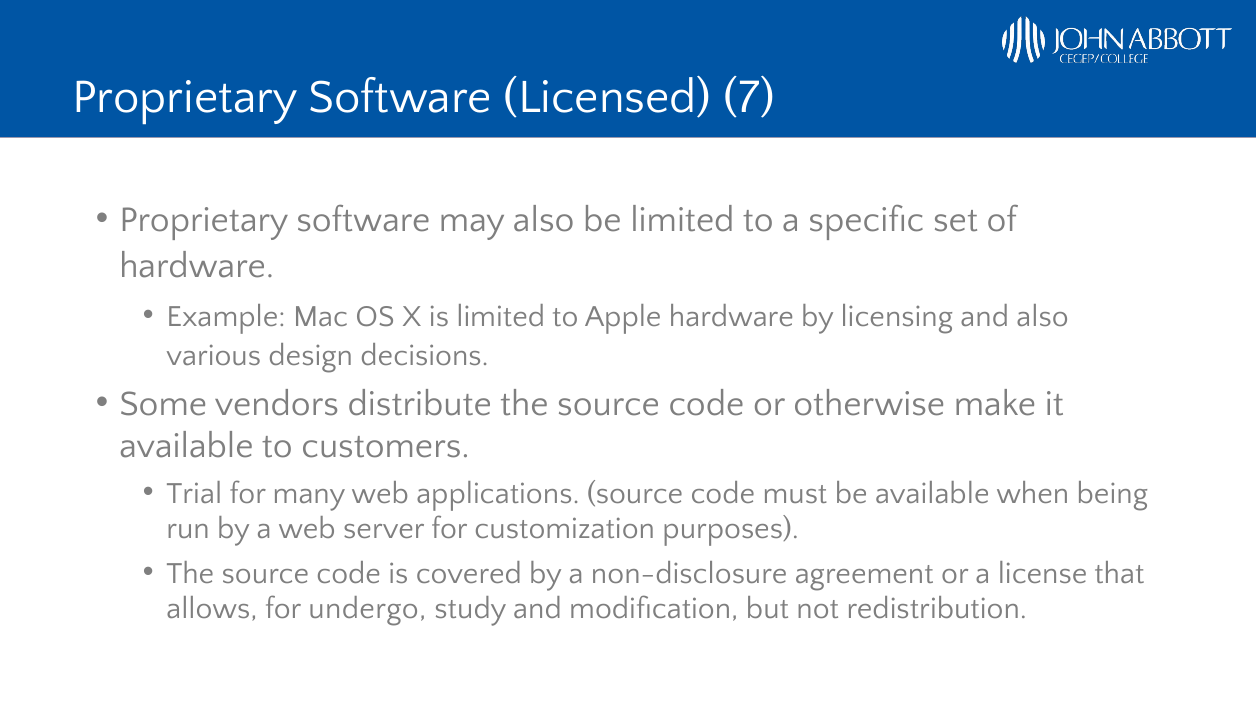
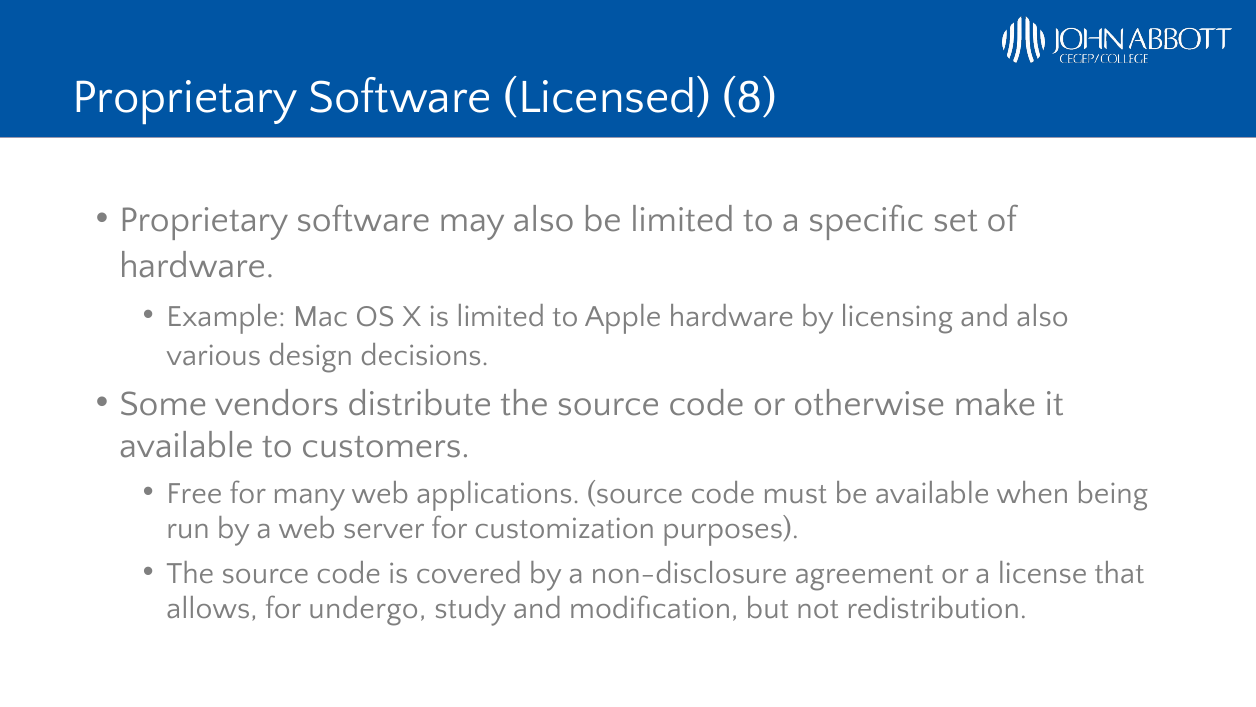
7: 7 -> 8 (750, 97)
Trial: Trial -> Free (194, 493)
